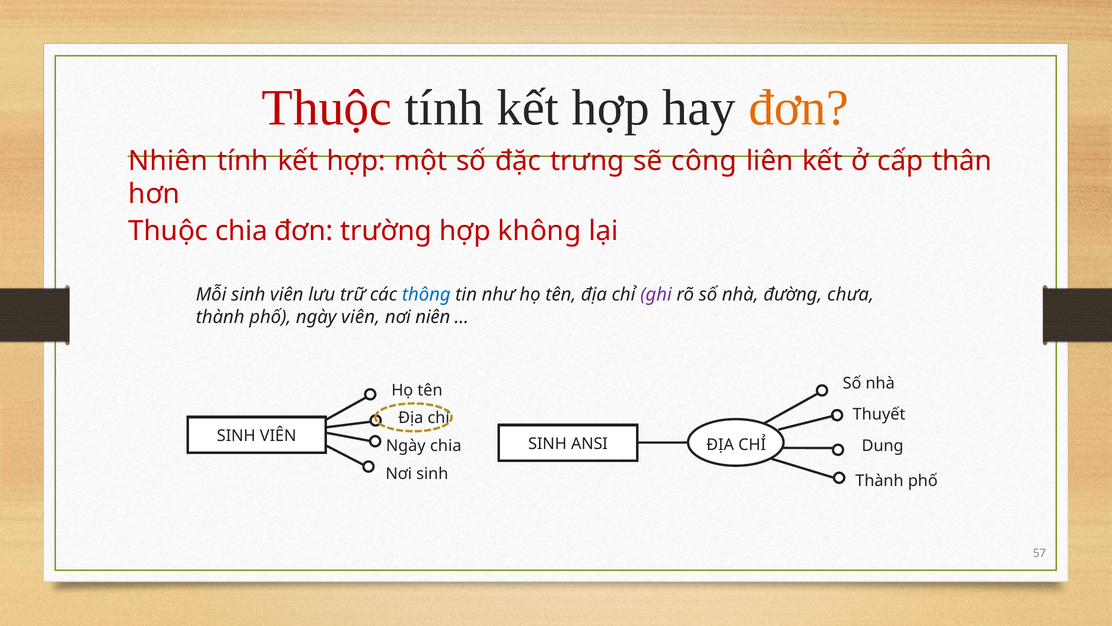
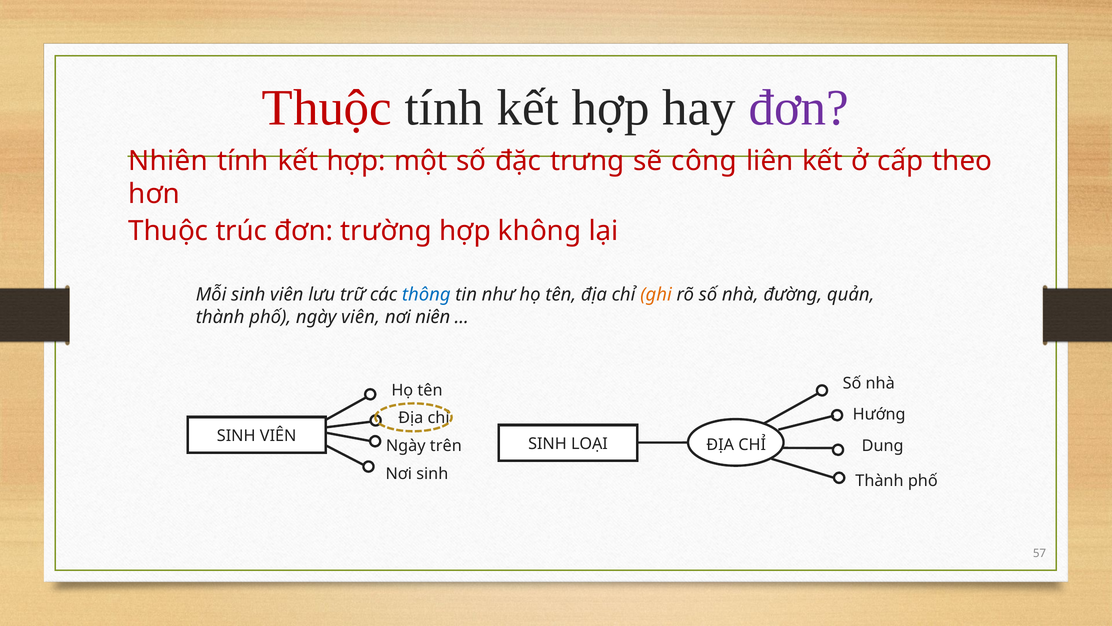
đơn colour: orange -> purple (799, 108)
thân: thân -> theo (962, 161)
Thuộc chia: chia -> trúc (241, 231)
ghi colour: purple -> orange (656, 294)
chưa: chưa -> quản (851, 294)
Thuyết: Thuyết -> Hướng (879, 414)
ANSI: ANSI -> LOẠI (589, 444)
Ngày chia: chia -> trên (446, 446)
